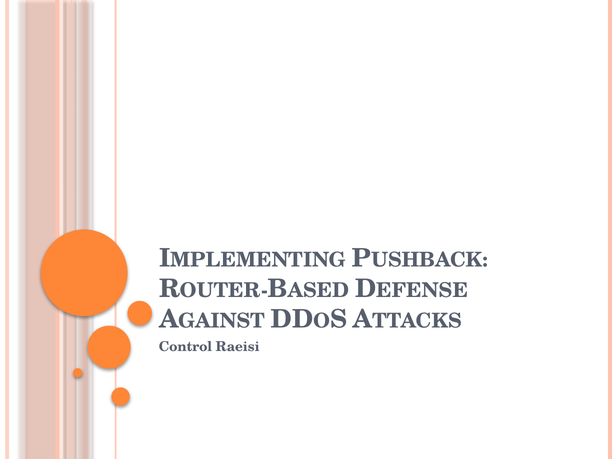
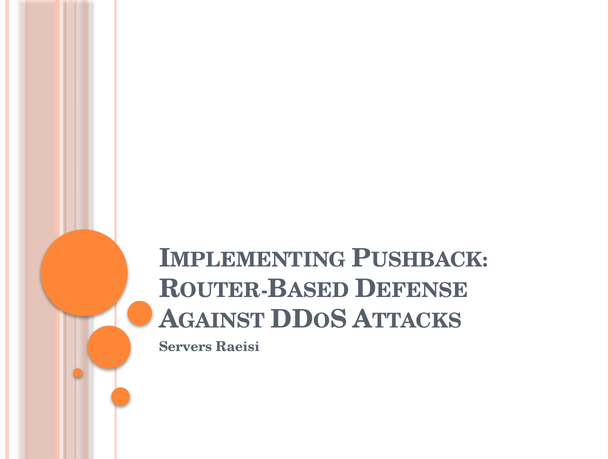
Control: Control -> Servers (185, 347)
